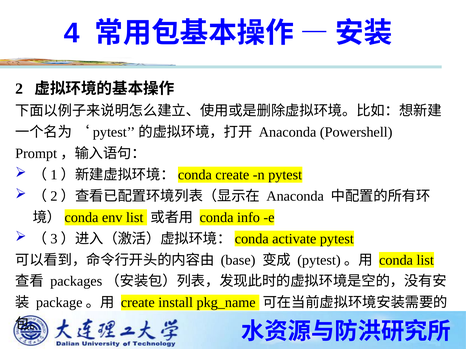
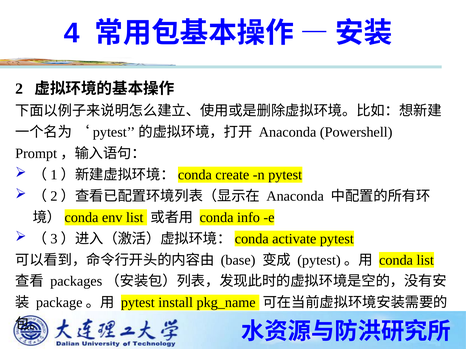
create: create -> pytest (138, 303)
